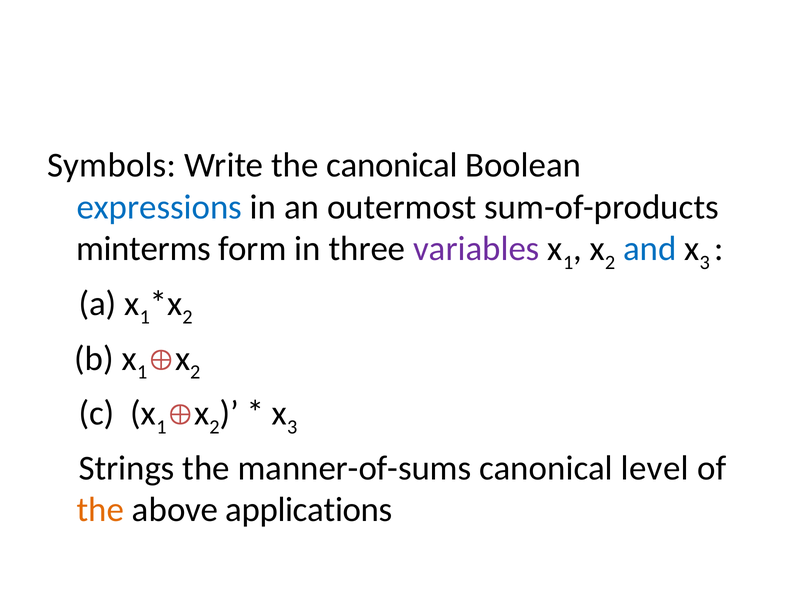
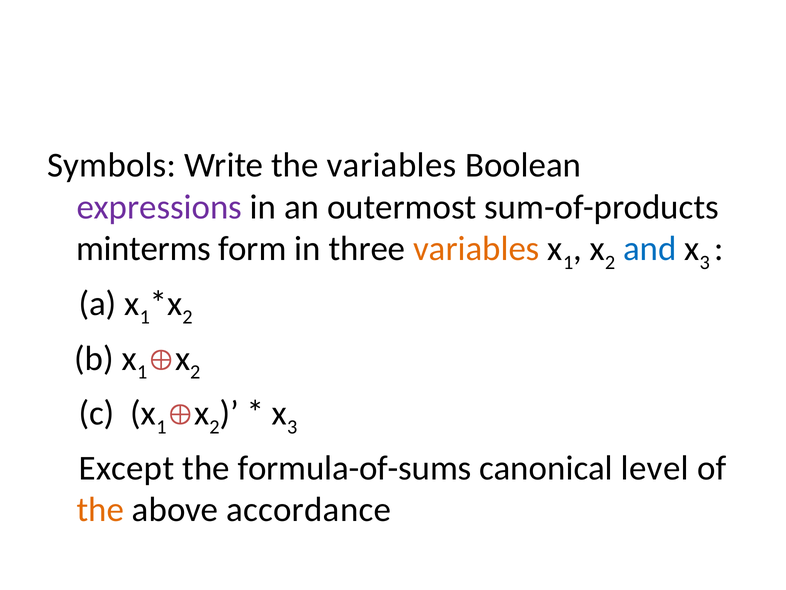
the canonical: canonical -> variables (392, 165)
expressions colour: blue -> purple (159, 207)
variables colour: purple -> orange (476, 249)
Strings: Strings -> Except (126, 468)
manner-of-sums: manner-of-sums -> formula-of-sums (355, 468)
applications: applications -> accordance (309, 510)
